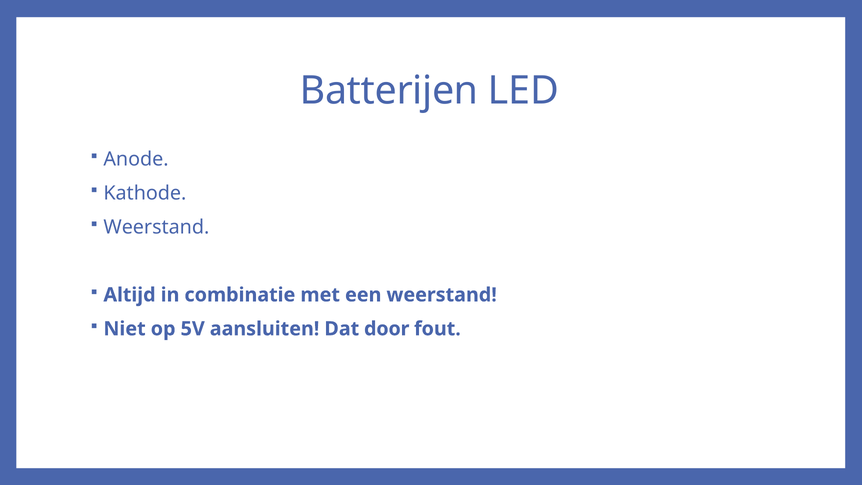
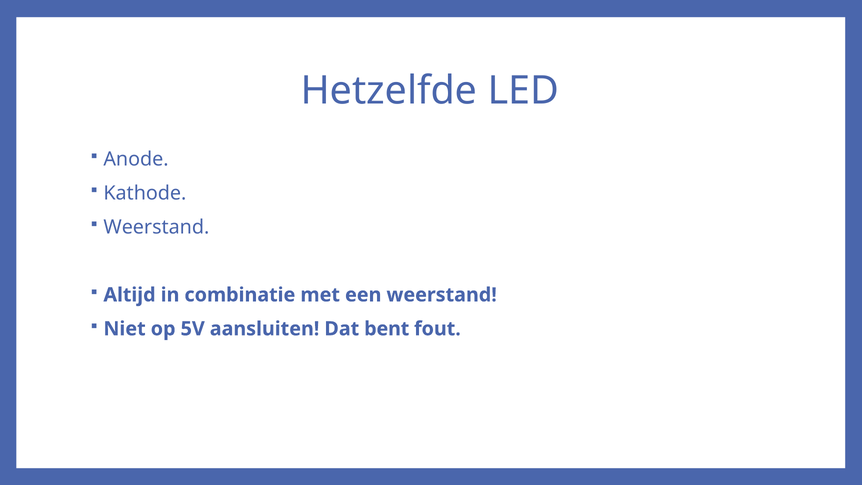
Batterijen: Batterijen -> Hetzelfde (389, 91)
door: door -> bent (387, 329)
